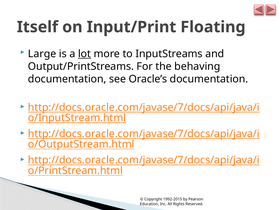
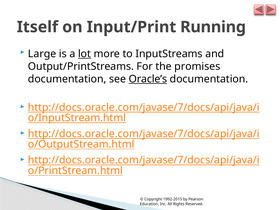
Floating: Floating -> Running (213, 27)
behaving: behaving -> promises (197, 66)
Oracle’s underline: none -> present (148, 79)
